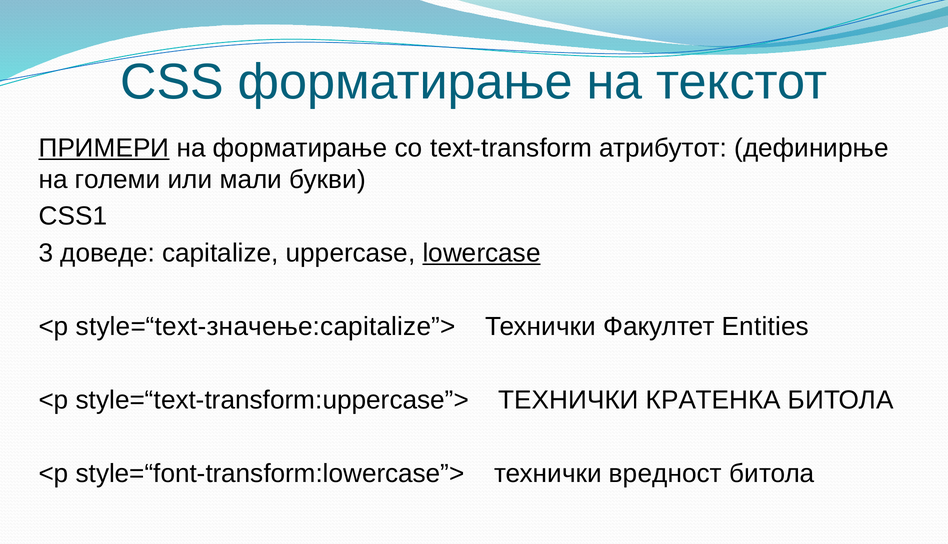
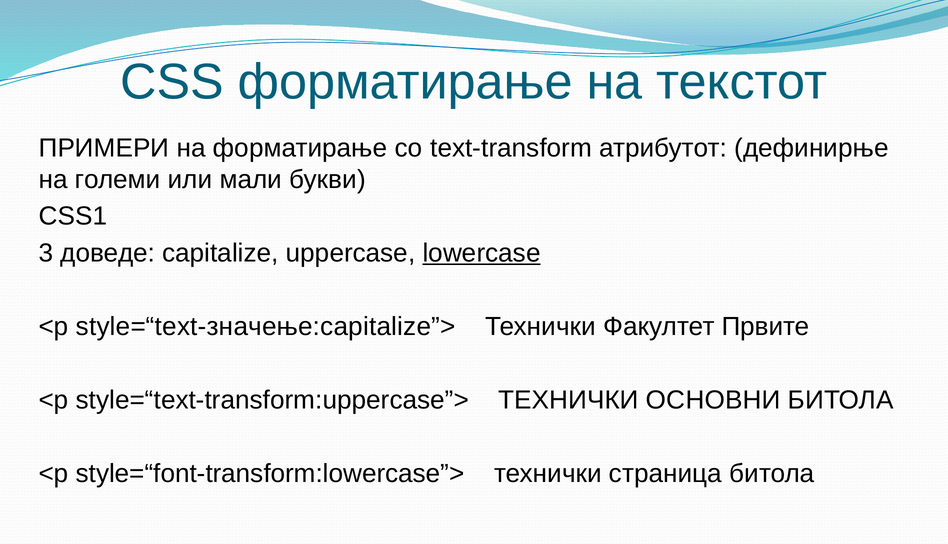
ПРИМЕРИ underline: present -> none (104, 148)
Entities: Entities -> Првите (766, 326)
КРАТЕНКА: КРАТЕНКА -> ОСНОВНИ (713, 400)
вредност: вредност -> страница (665, 473)
